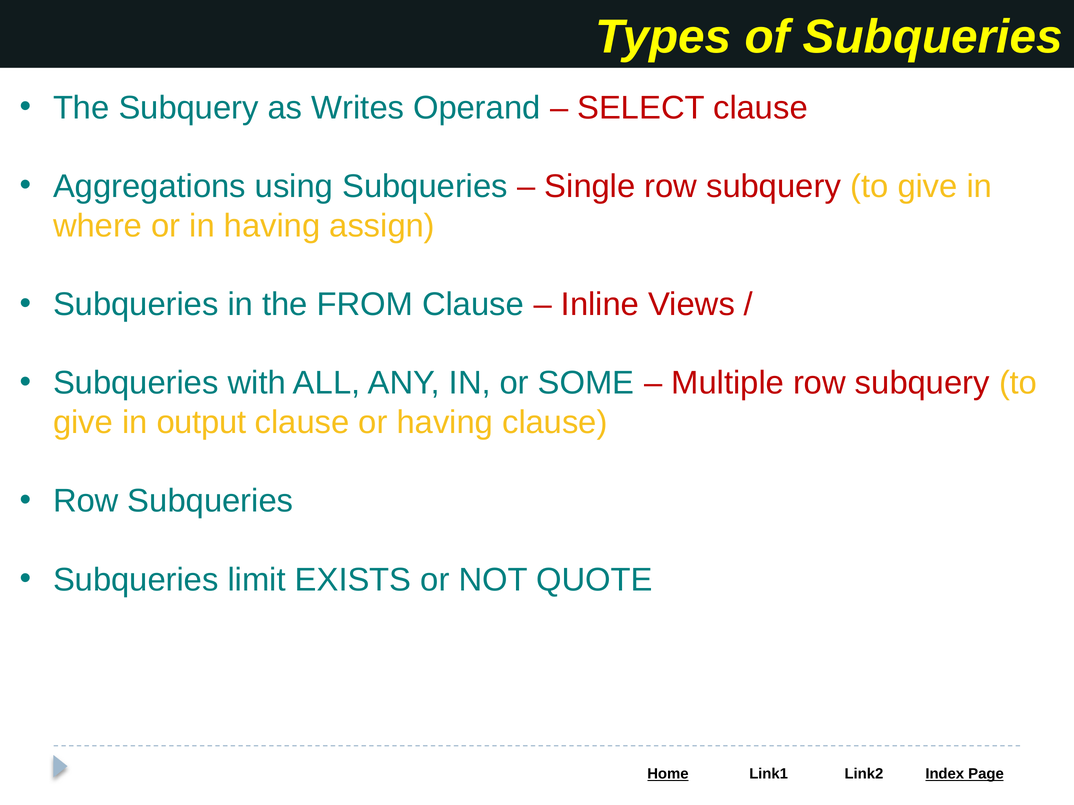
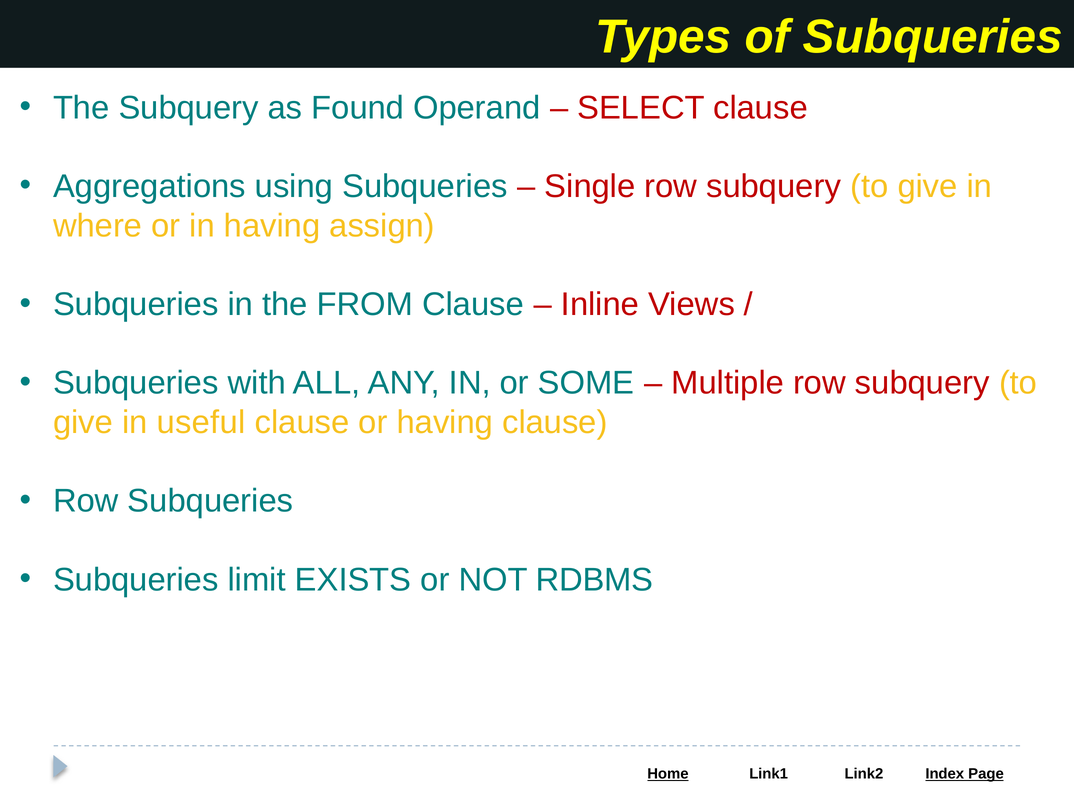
Writes: Writes -> Found (358, 108)
output: output -> useful (201, 423)
QUOTE: QUOTE -> RDBMS (595, 580)
